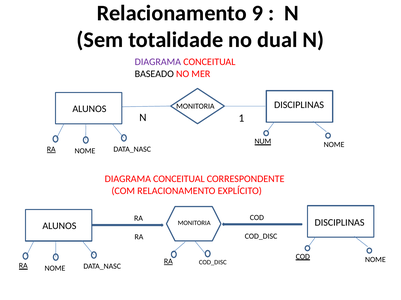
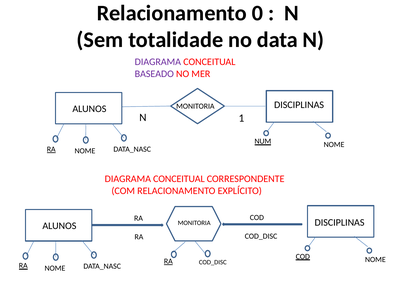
9: 9 -> 0 (257, 13)
dual: dual -> data (277, 40)
BASEADO colour: black -> purple (154, 74)
